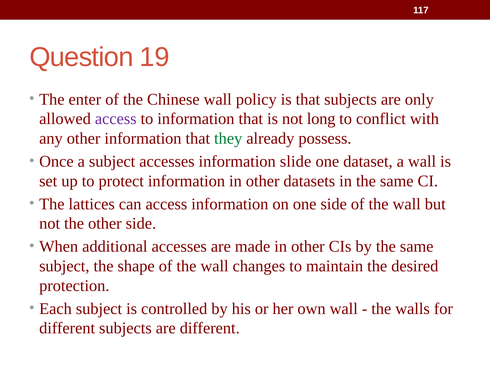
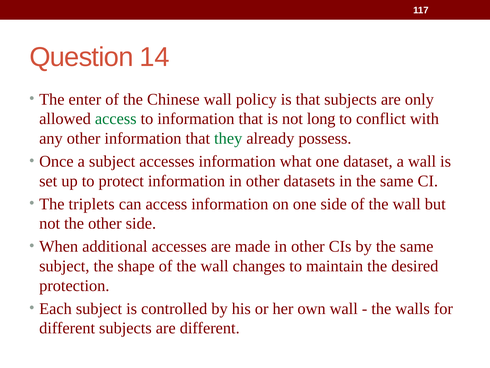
19: 19 -> 14 (155, 57)
access colour: purple -> green (116, 119)
slide: slide -> what (296, 161)
lattices: lattices -> triplets (92, 204)
